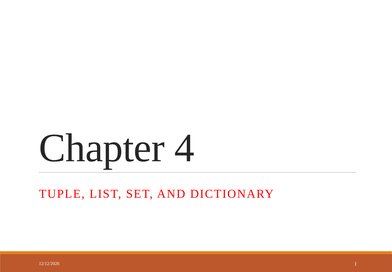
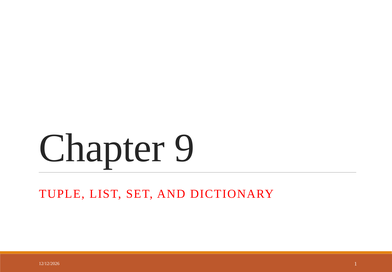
4: 4 -> 9 (184, 148)
